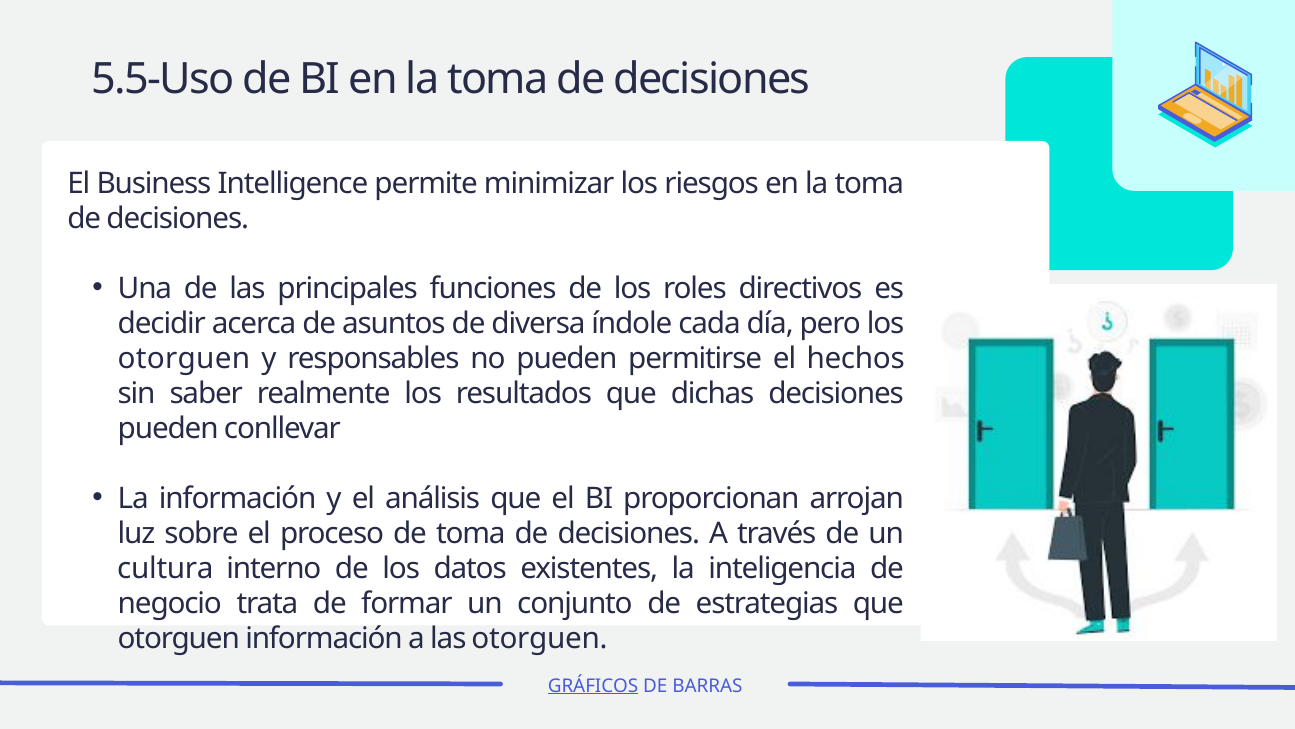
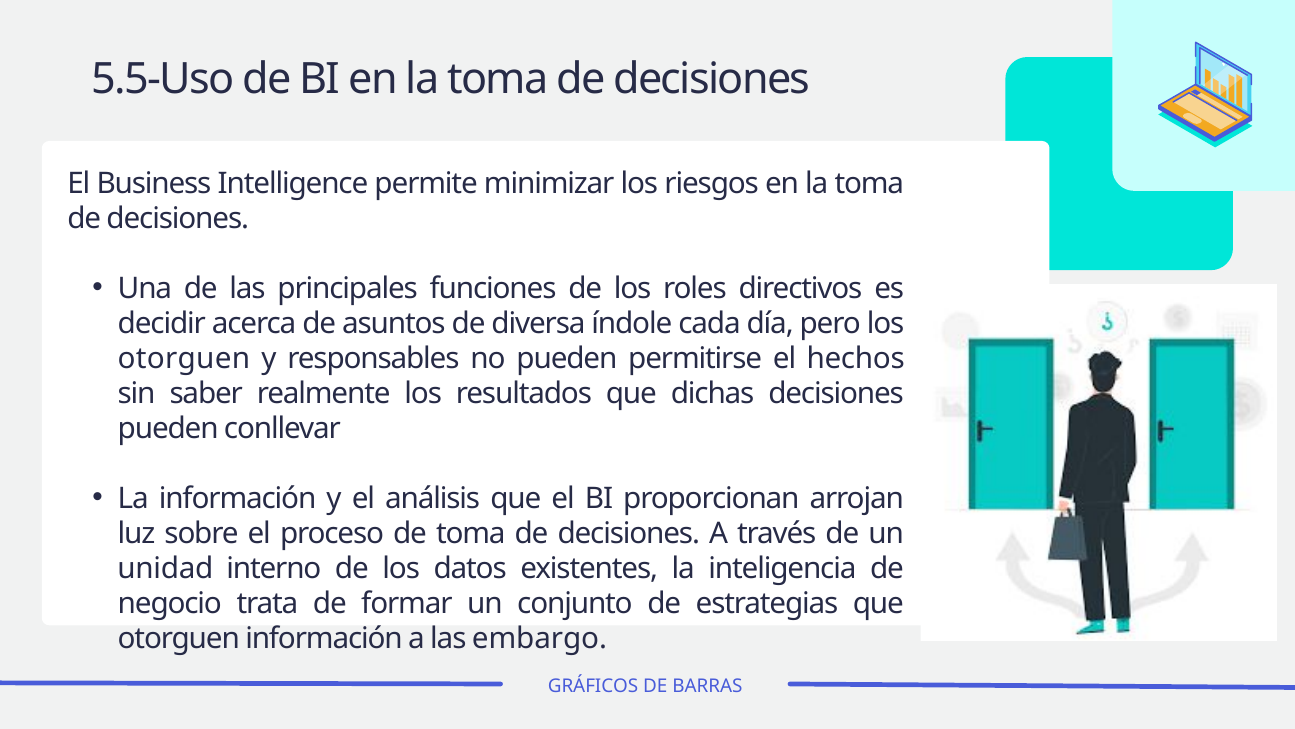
cultura: cultura -> unidad (165, 568)
las otorguen: otorguen -> embargo (539, 638)
GRÁFICOS underline: present -> none (593, 685)
